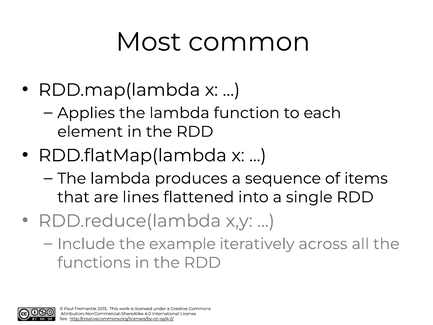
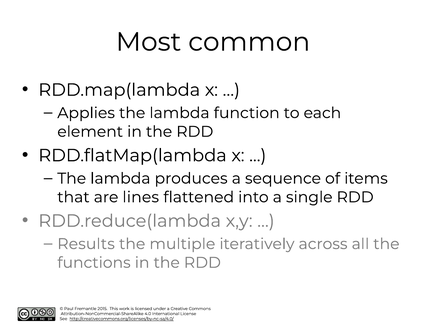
Include: Include -> Results (86, 244)
example: example -> multiple (182, 244)
